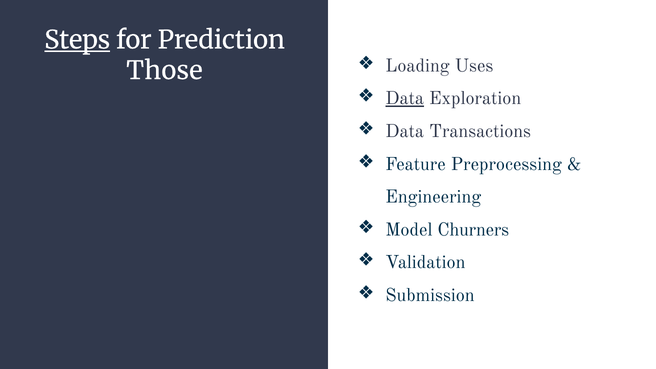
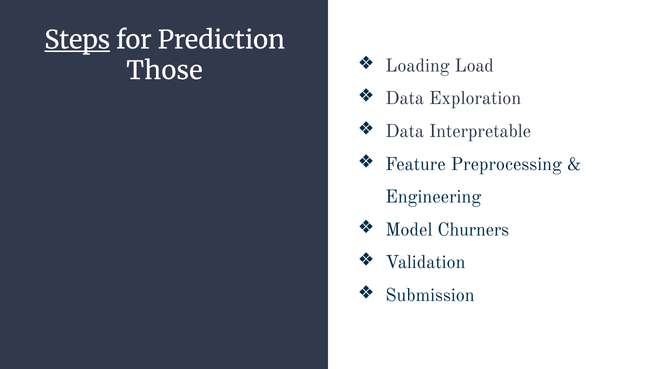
Uses: Uses -> Load (474, 66)
Data underline: present -> none (405, 98)
Transactions: Transactions -> Interpretable (480, 131)
